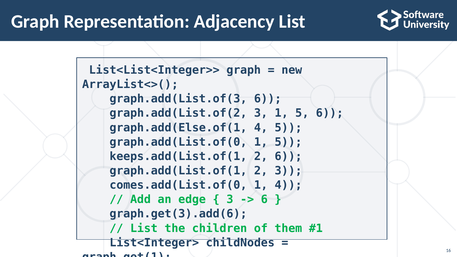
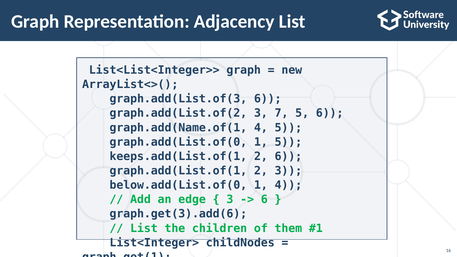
3 1: 1 -> 7 (282, 113)
graph.add(Else.of(1: graph.add(Else.of(1 -> graph.add(Name.of(1 (178, 128)
comes.add(List.of(0: comes.add(List.of(0 -> below.add(List.of(0 (178, 185)
